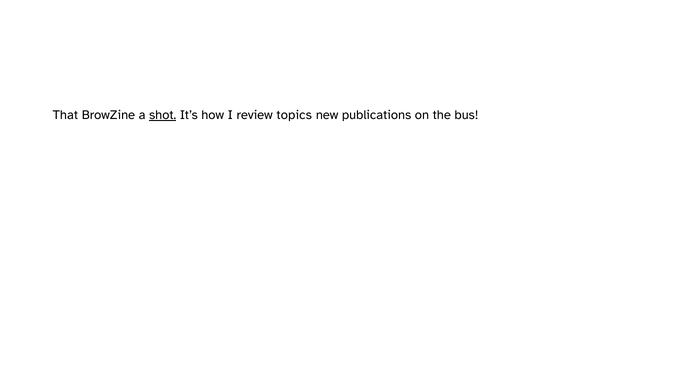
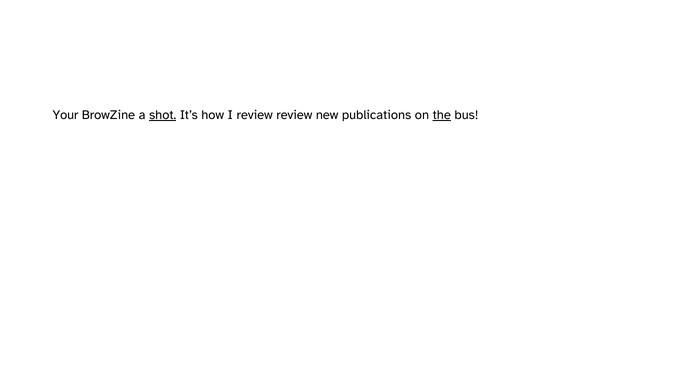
That: That -> Your (65, 115)
review topics: topics -> review (294, 115)
the underline: none -> present (442, 115)
